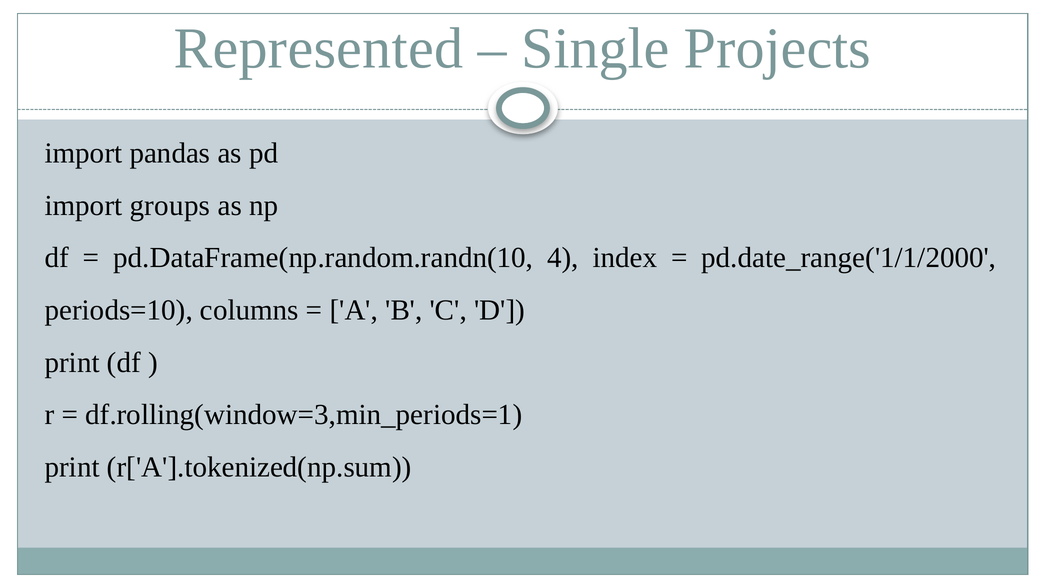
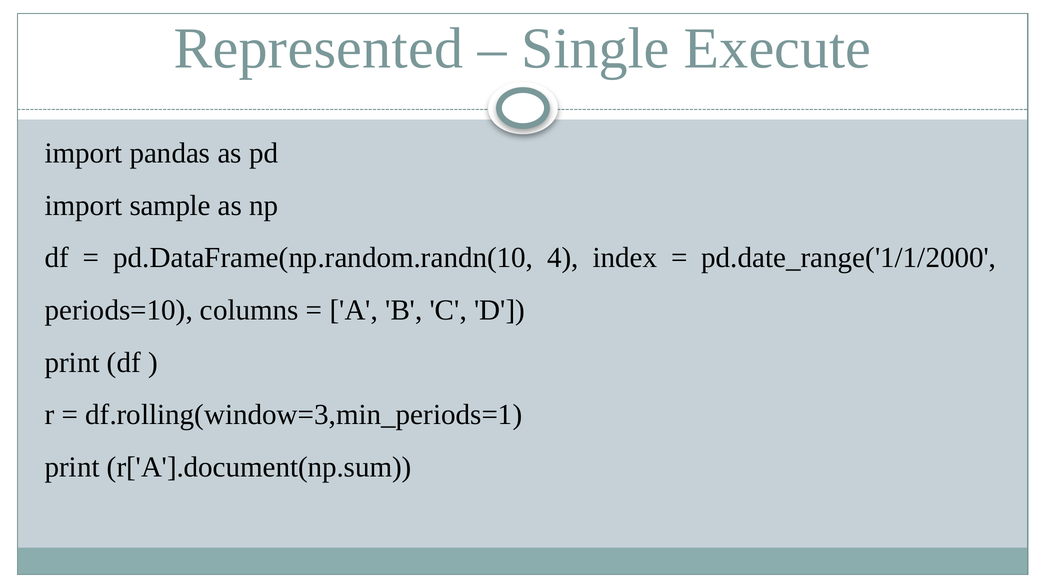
Projects: Projects -> Execute (777, 49)
groups: groups -> sample (170, 206)
r['A'].tokenized(np.sum: r['A'].tokenized(np.sum -> r['A'].document(np.sum (259, 468)
